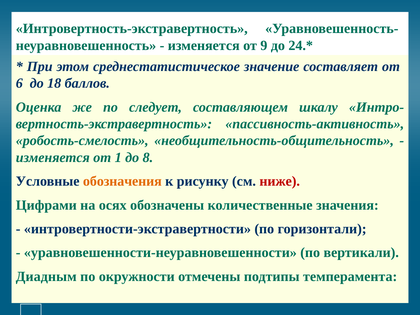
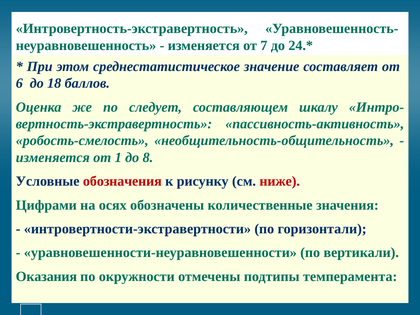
9: 9 -> 7 (264, 45)
обозначения colour: orange -> red (122, 181)
Диадным: Диадным -> Оказания (46, 276)
